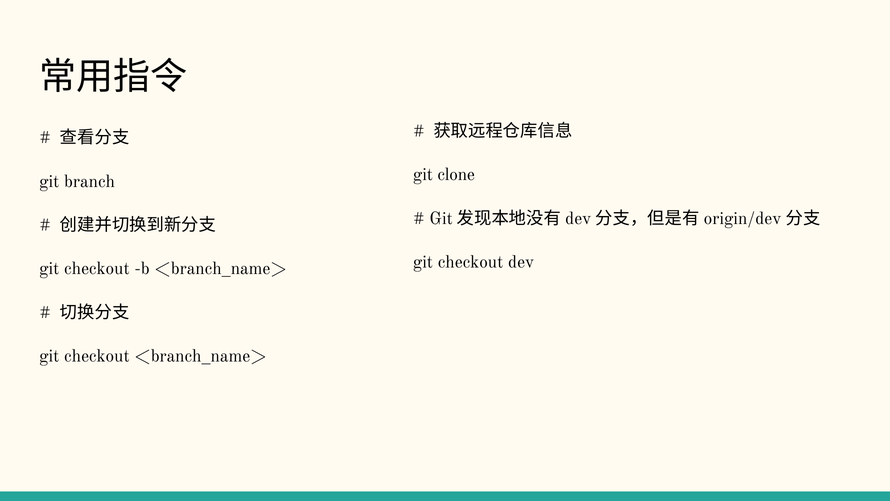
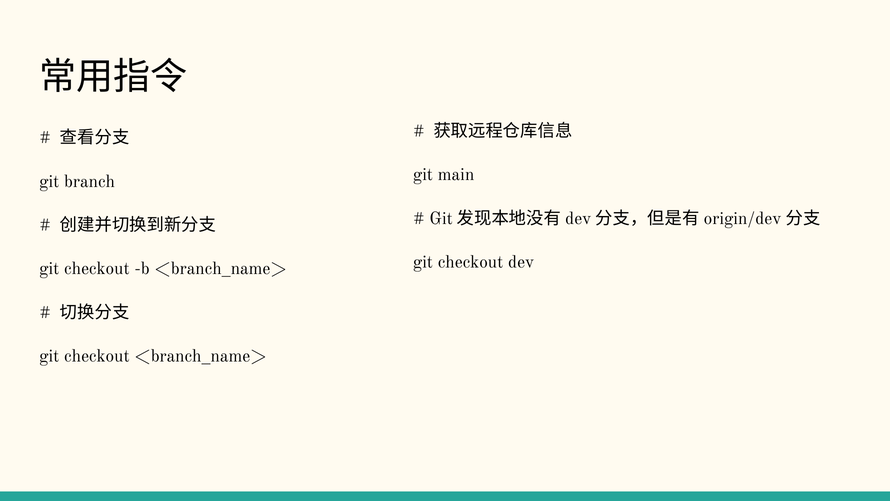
clone: clone -> main (456, 175)
